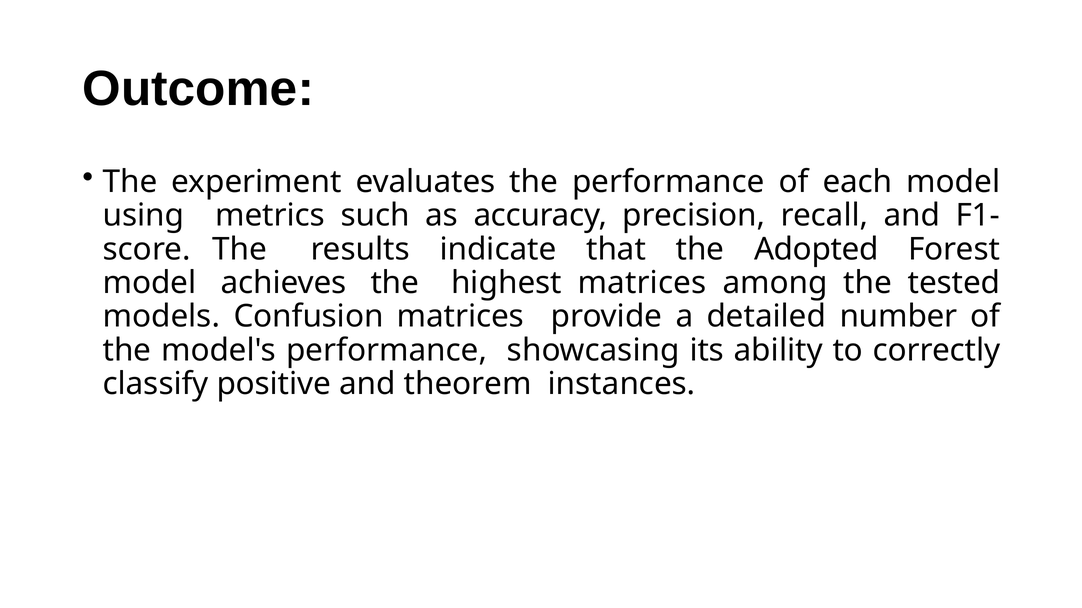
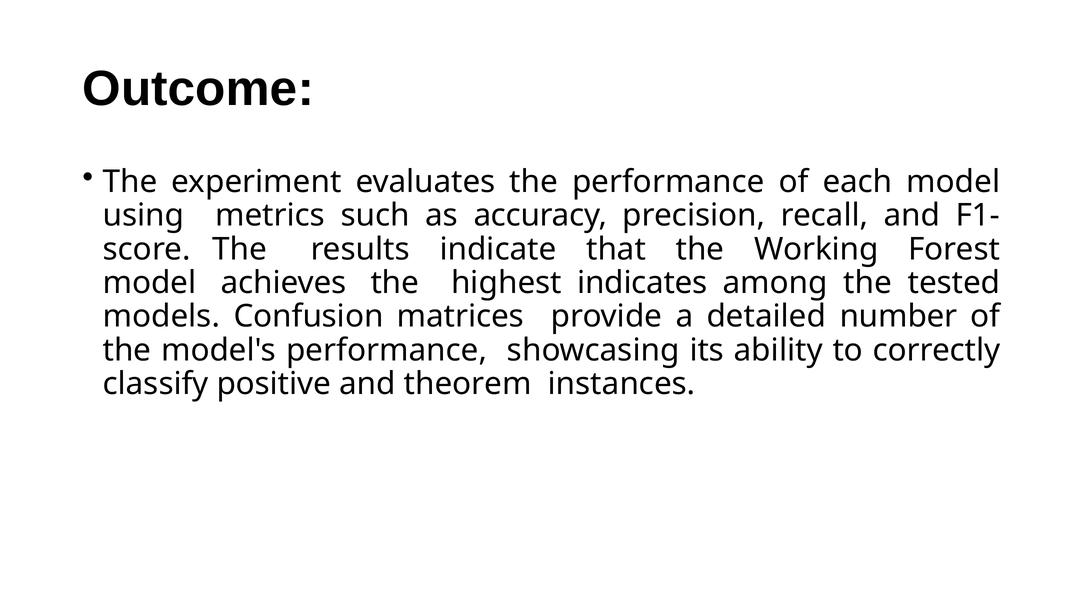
Adopted: Adopted -> Working (816, 249)
highest matrices: matrices -> indicates (642, 283)
